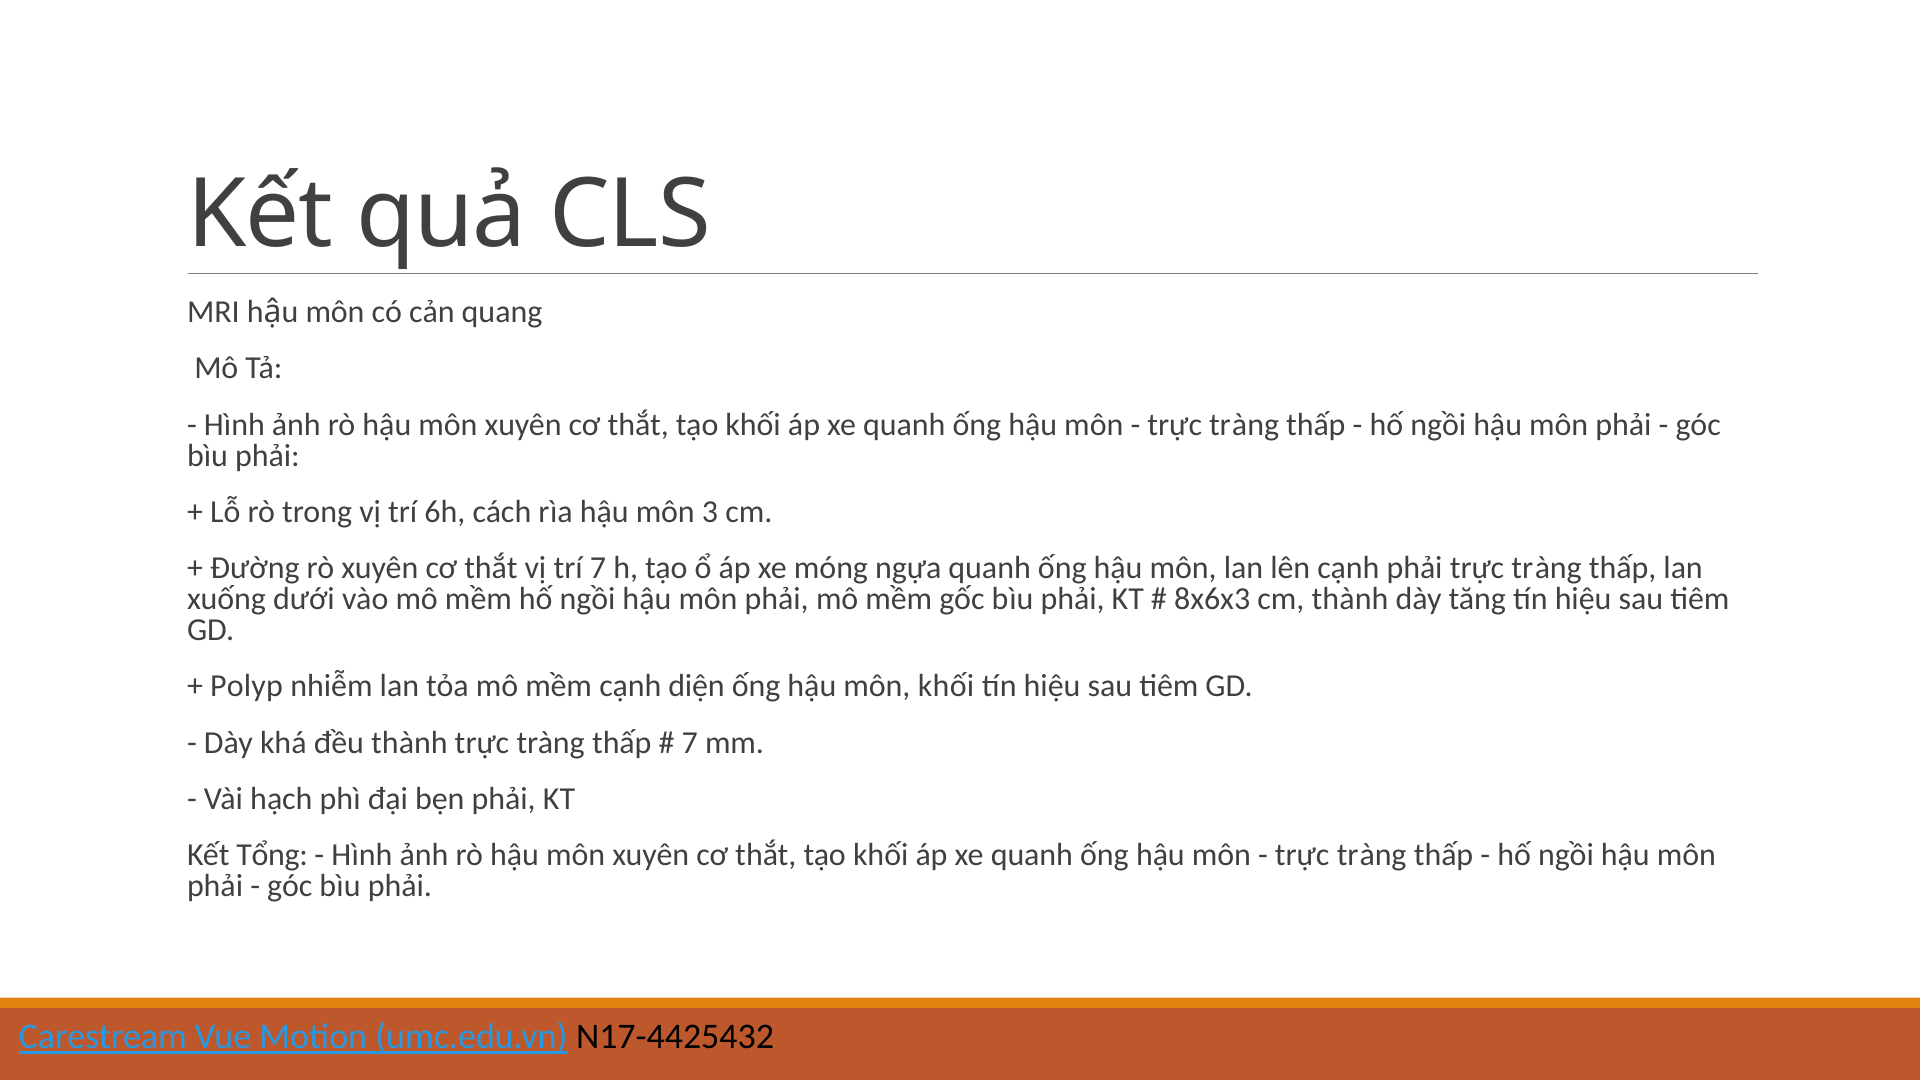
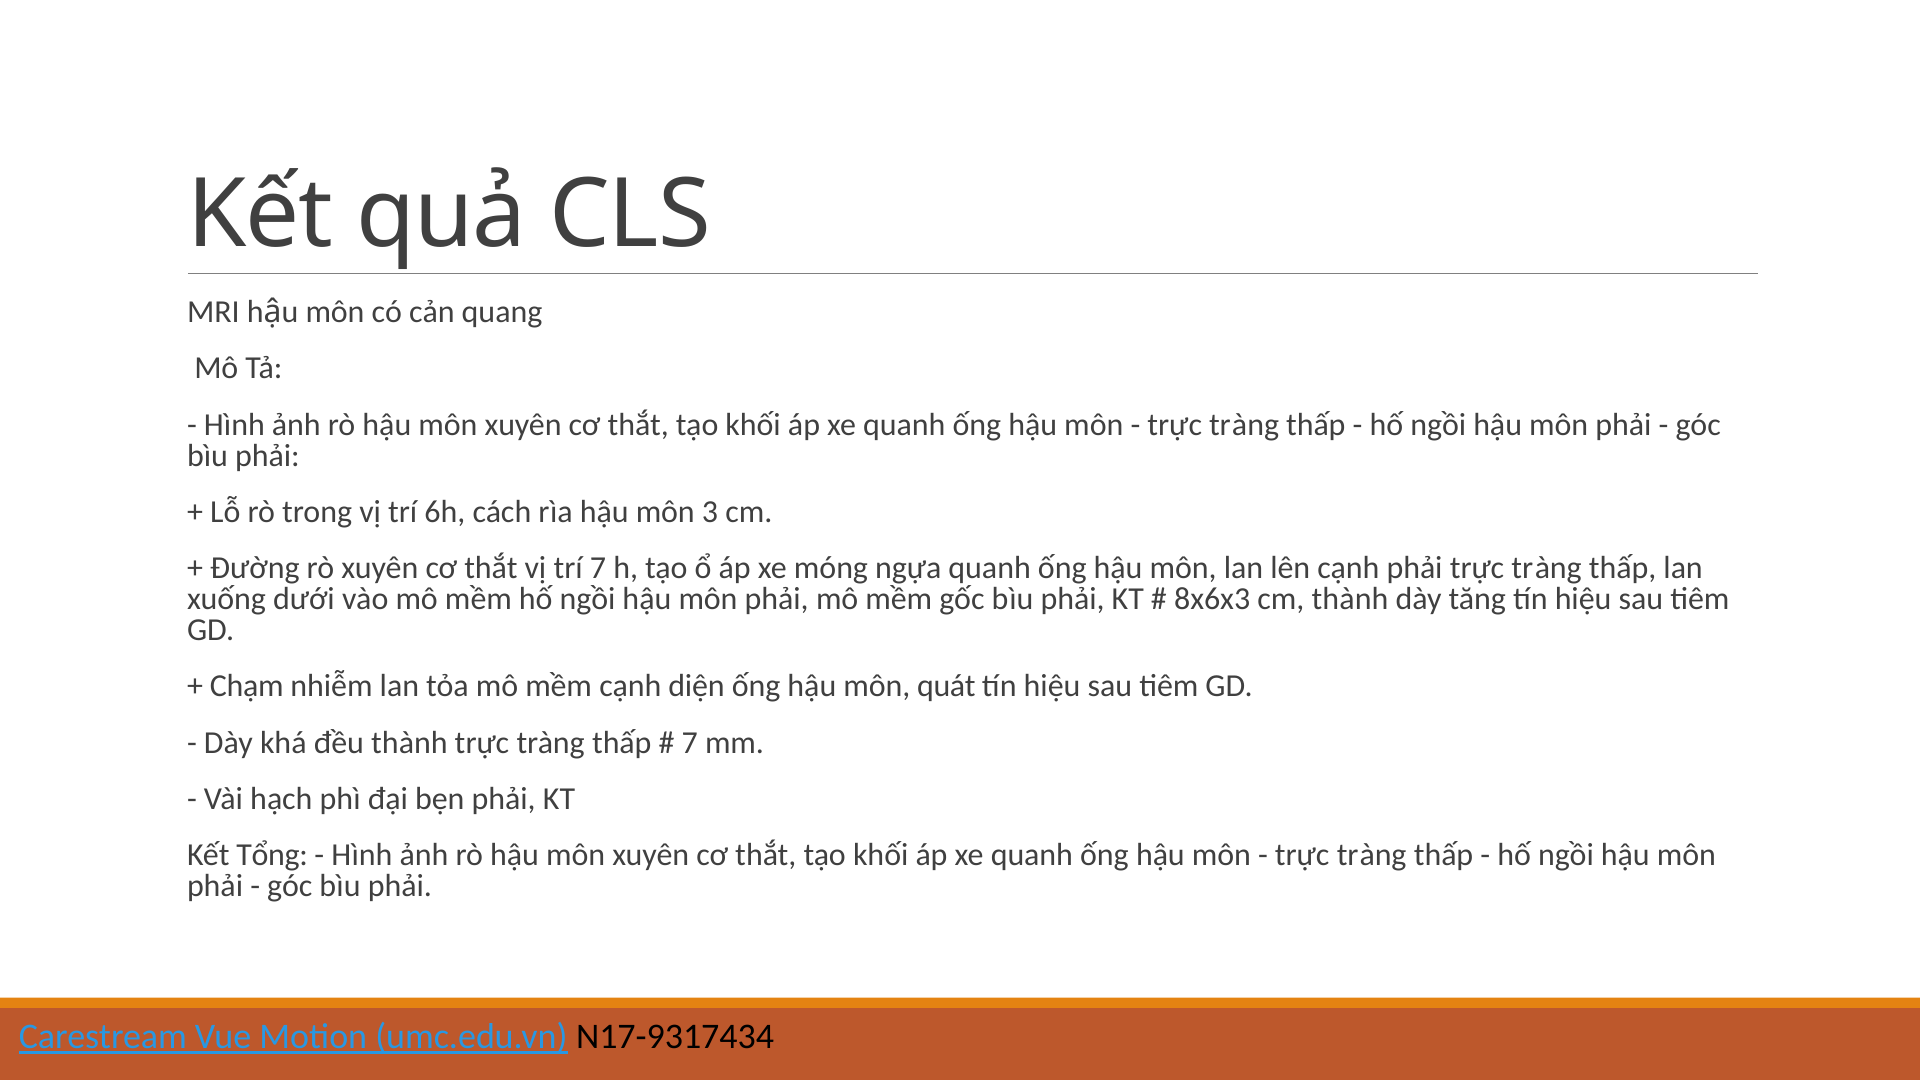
Polyp: Polyp -> Chạm (247, 686)
môn khối: khối -> quát (946, 686)
N17-4425432: N17-4425432 -> N17-9317434 (675, 1037)
